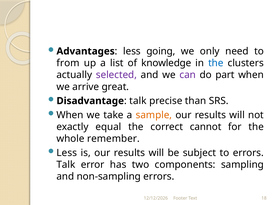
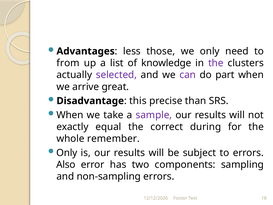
going: going -> those (161, 51)
the colour: blue -> purple (216, 63)
talk: talk -> this (138, 101)
sample colour: orange -> purple (154, 115)
cannot: cannot -> during (206, 127)
Less: Less -> Only (67, 153)
Talk: Talk -> Also (66, 164)
